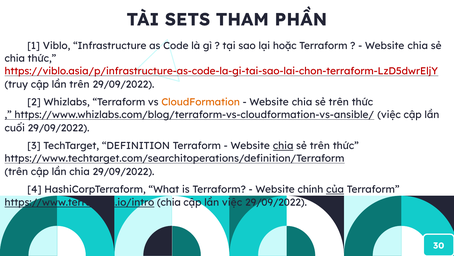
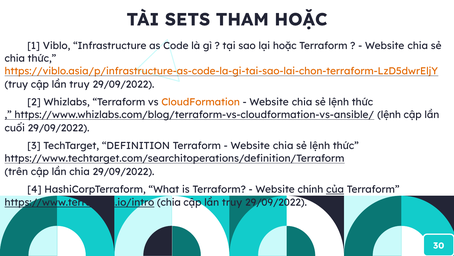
THAM PHẦN: PHẦN -> HOẶC (301, 20)
https://viblo.asia/p/infrastructure-as-code-la-gi-tai-sao-lai-chon-terraform-LzD5dwrEljY colour: red -> orange (221, 71)
truy cập lần trên: trên -> truy (79, 84)
trên: trên -> lệnh (339, 102)
https://www.whizlabs.com/blog/terraform-vs-cloudformation-vs-ansible/ việc: việc -> lệnh (389, 115)
chia underline: present -> none (283, 146)
trên: trên -> lệnh (320, 146)
việc: việc -> truy (232, 202)
